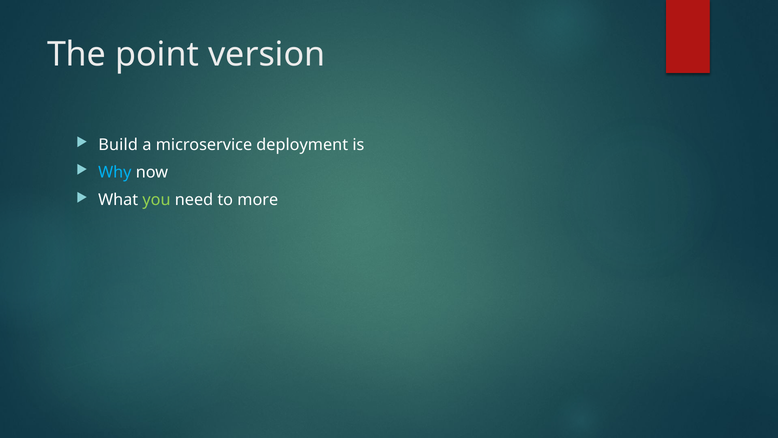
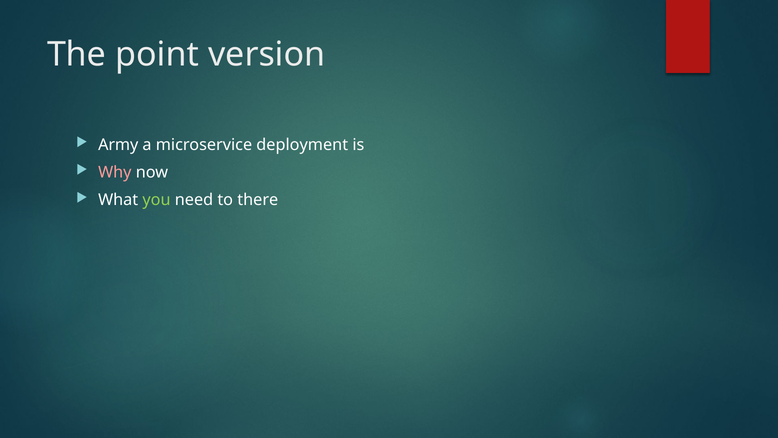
Build: Build -> Army (118, 145)
Why colour: light blue -> pink (115, 172)
more: more -> there (258, 200)
